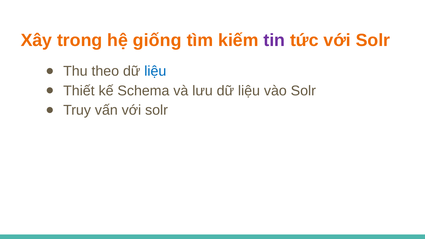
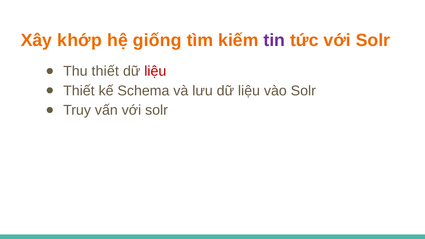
trong: trong -> khớp (80, 40)
Thu theo: theo -> thiết (105, 71)
liệu colour: blue -> red (155, 71)
